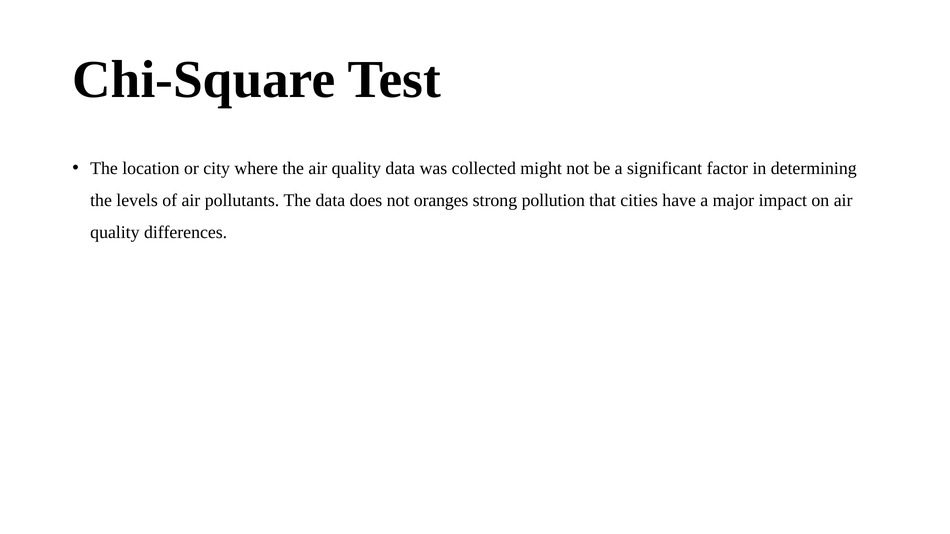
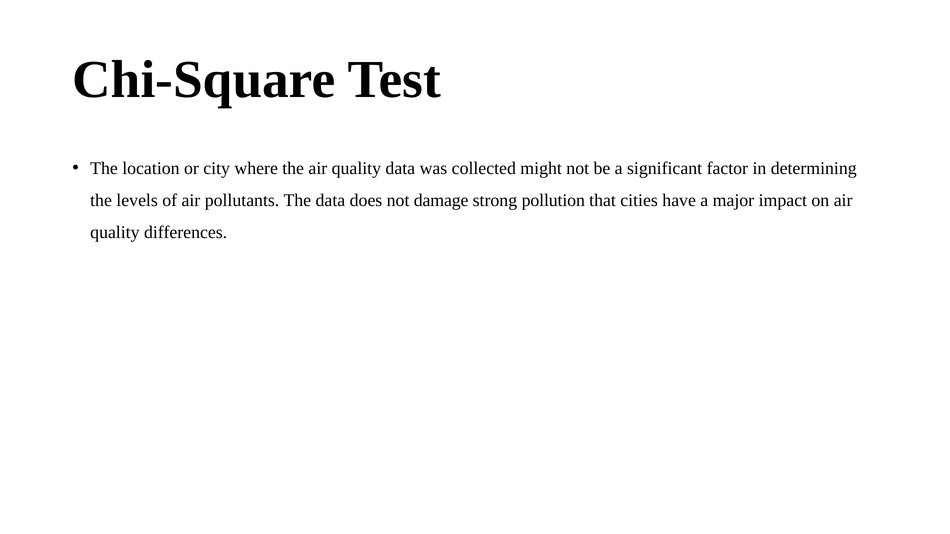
oranges: oranges -> damage (441, 200)
